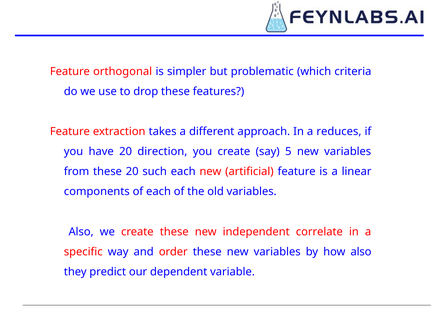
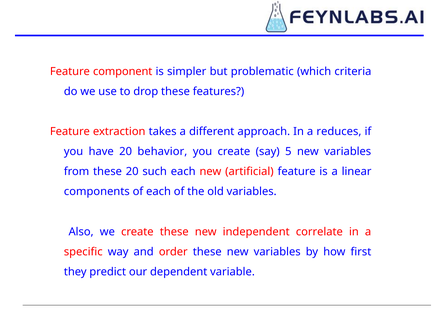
orthogonal: orthogonal -> component (123, 71)
direction: direction -> behavior (162, 152)
how also: also -> first (361, 252)
